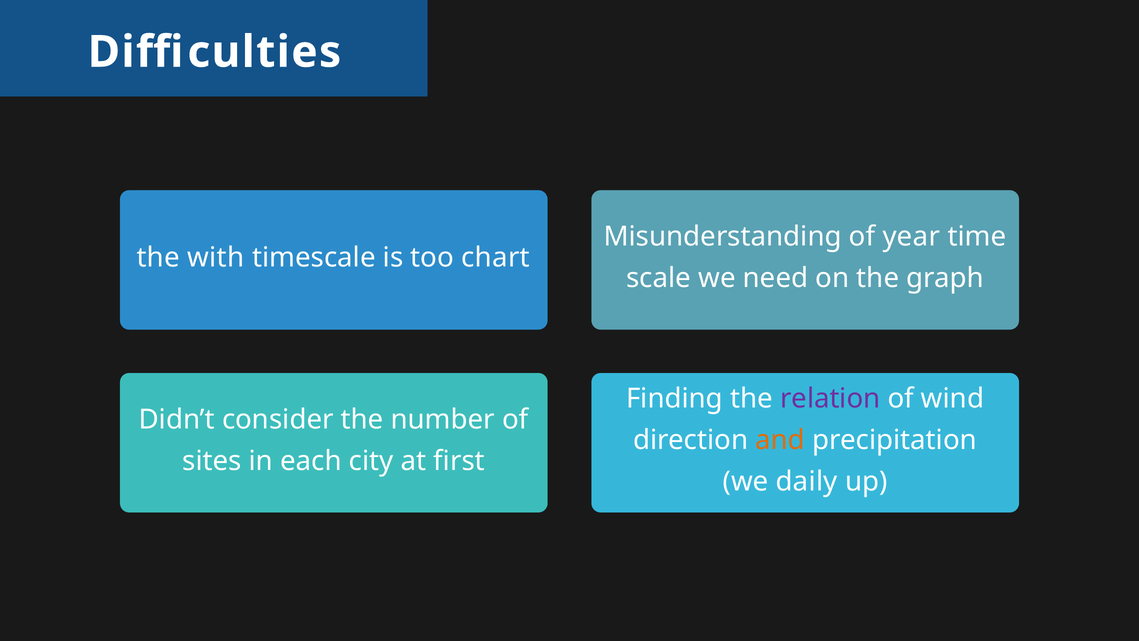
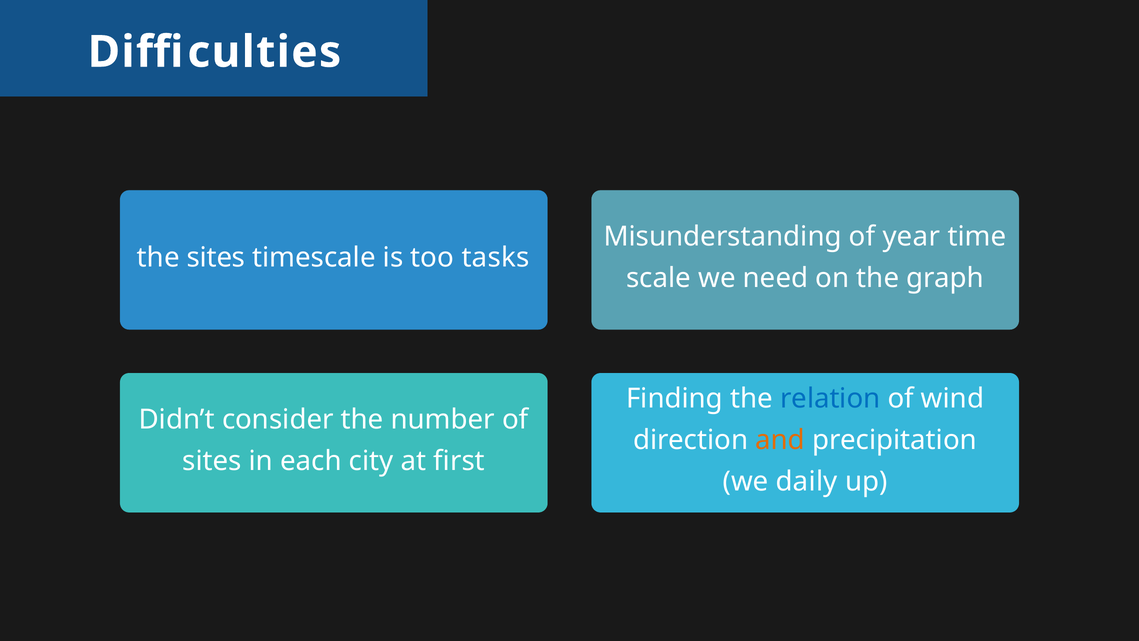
the with: with -> sites (216, 257)
chart: chart -> tasks (496, 257)
relation colour: purple -> blue (830, 399)
